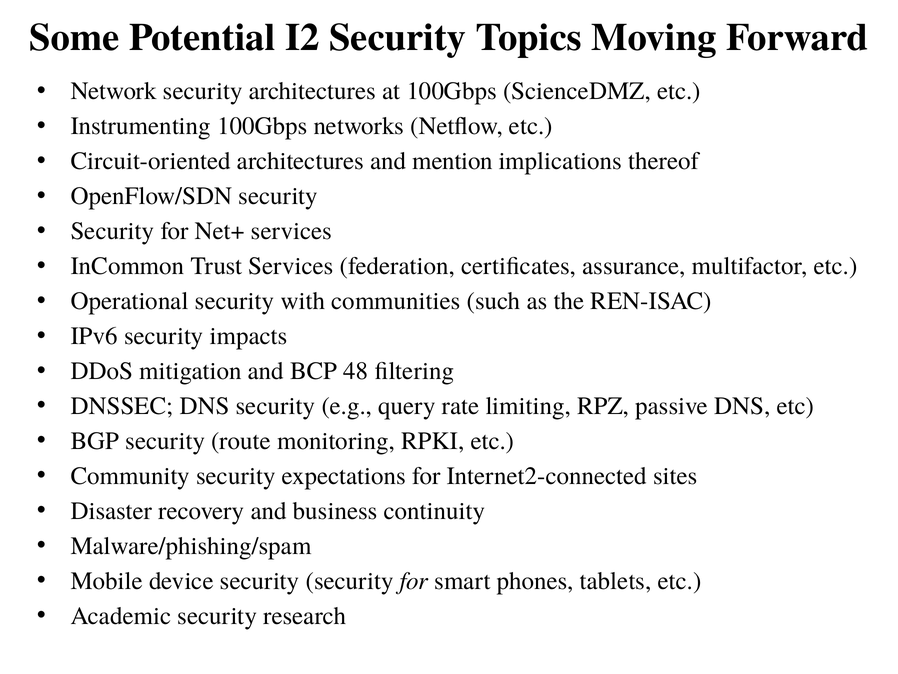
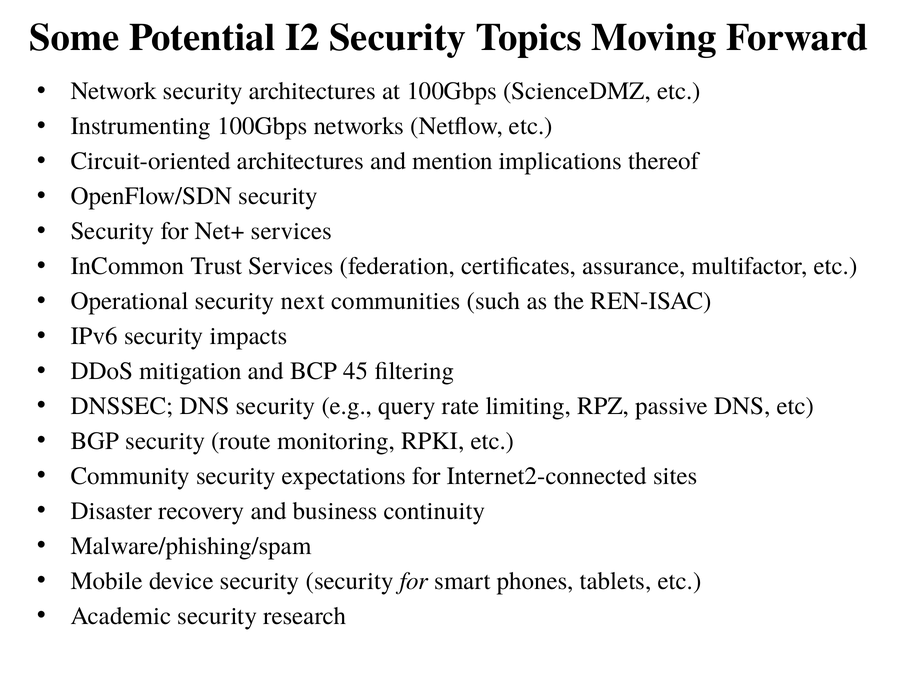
with: with -> next (303, 301)
48: 48 -> 45 (356, 371)
